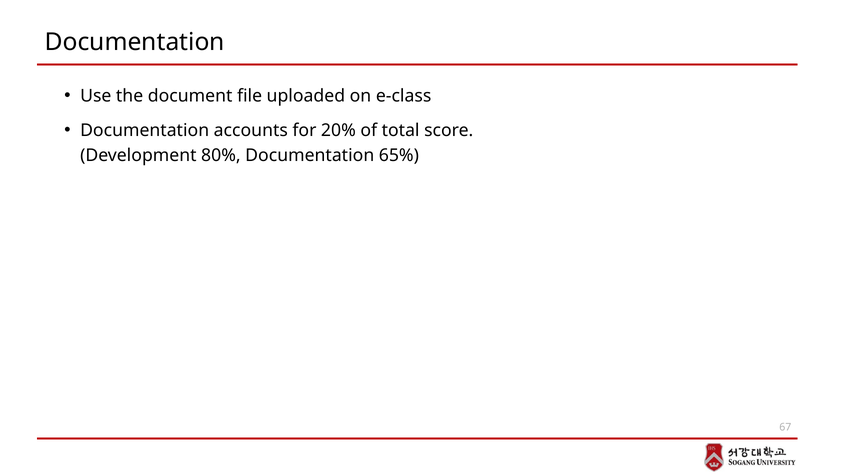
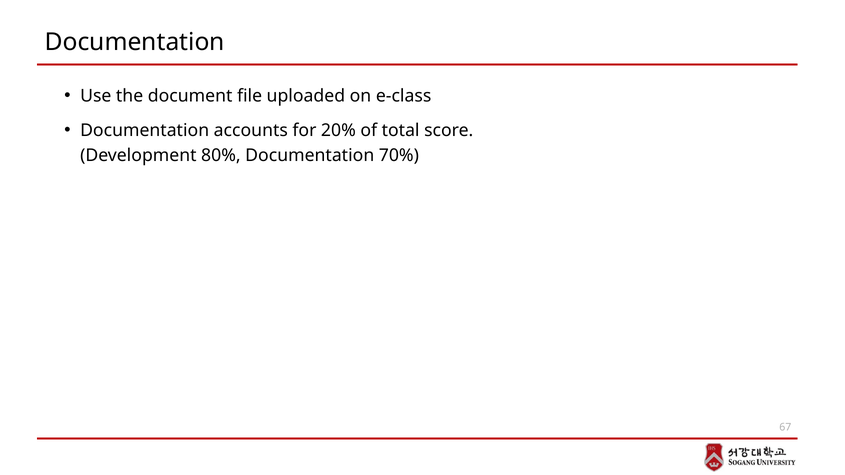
65%: 65% -> 70% (399, 156)
